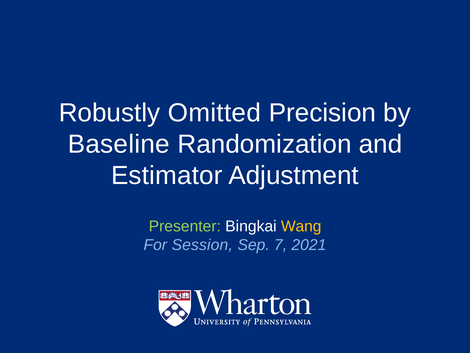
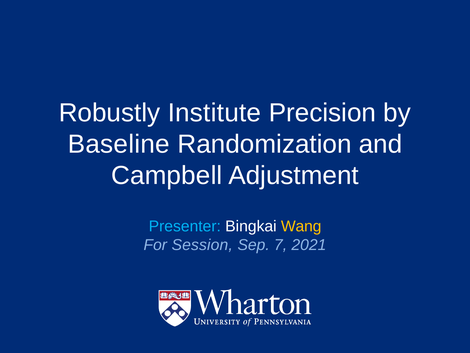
Omitted: Omitted -> Institute (214, 113)
Estimator: Estimator -> Campbell (167, 175)
Presenter colour: light green -> light blue (185, 226)
